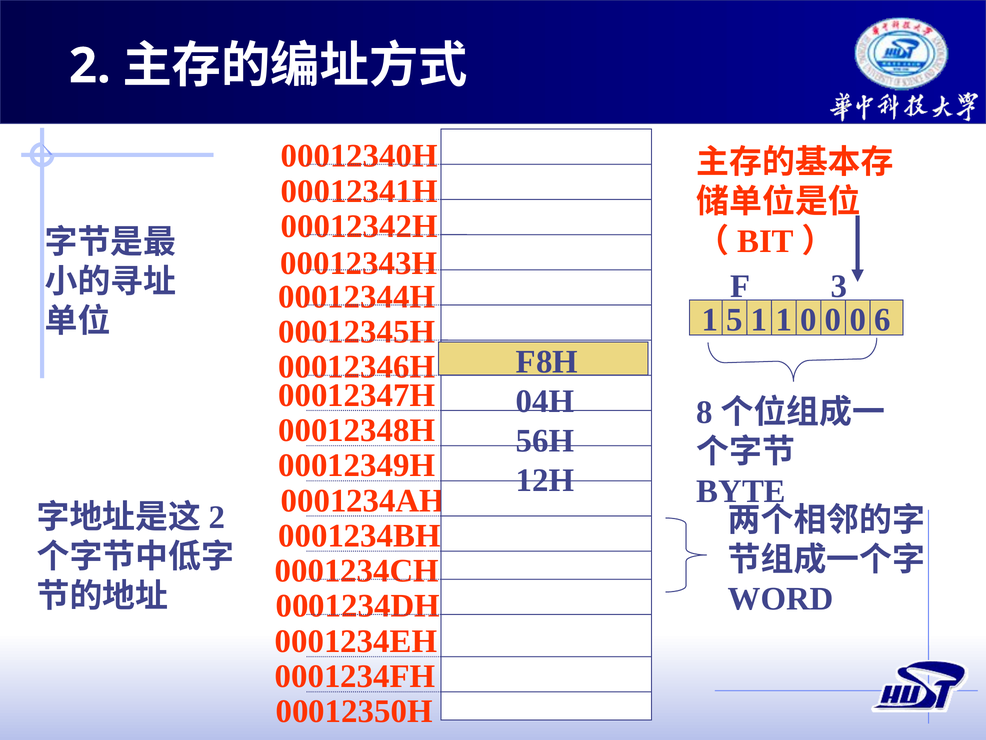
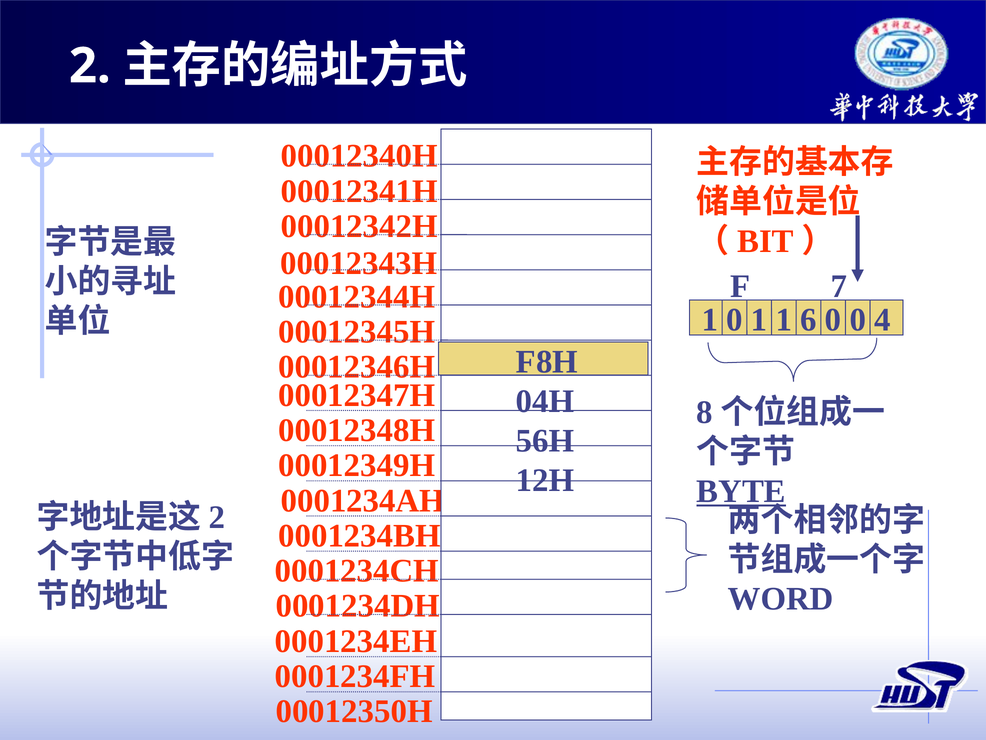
3: 3 -> 7 (839, 286)
1 5: 5 -> 0 (735, 320)
1 0: 0 -> 6 (809, 320)
6: 6 -> 4 (882, 320)
BYTE underline: none -> present (741, 491)
